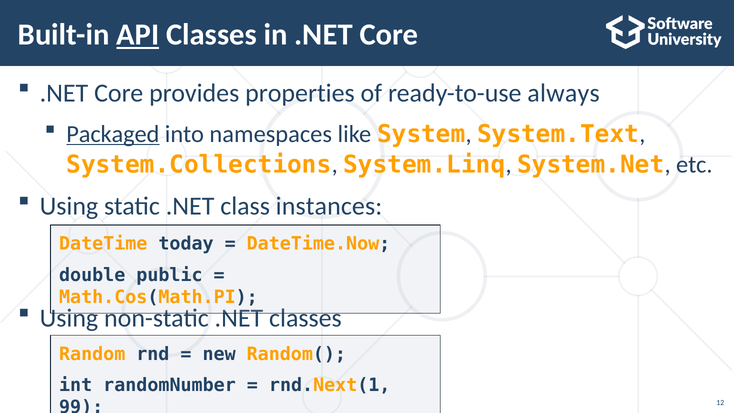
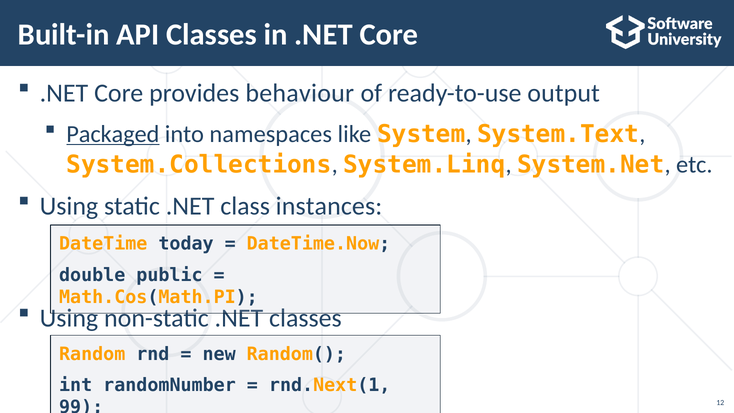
API underline: present -> none (138, 35)
properties: properties -> behaviour (300, 93)
always: always -> output (564, 93)
